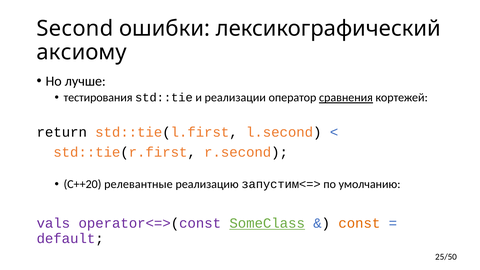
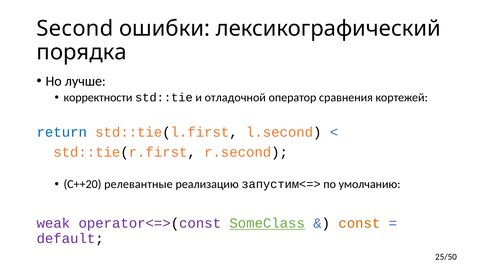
аксиому: аксиому -> порядка (82, 52)
тестирования: тестирования -> корректности (98, 98)
реализации: реализации -> отладочной (235, 98)
сравнения underline: present -> none (346, 98)
return colour: black -> blue (62, 132)
vals: vals -> weak (53, 223)
